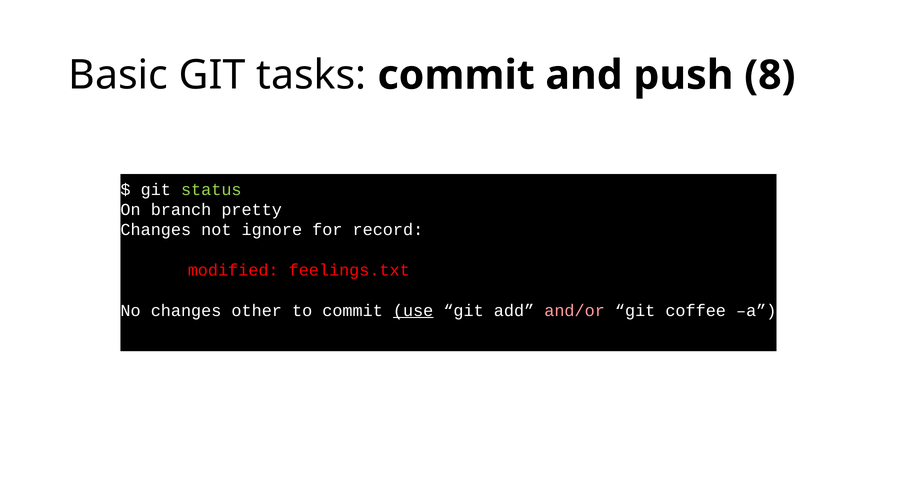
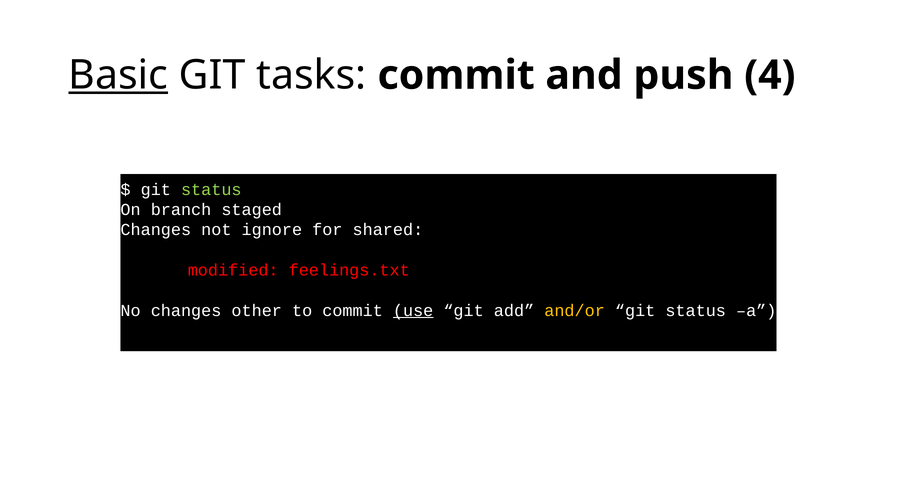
Basic underline: none -> present (118, 75)
8: 8 -> 4 (770, 75)
pretty: pretty -> staged (252, 210)
record: record -> shared (388, 230)
and/or colour: pink -> yellow (575, 311)
coffee: coffee -> status (696, 311)
